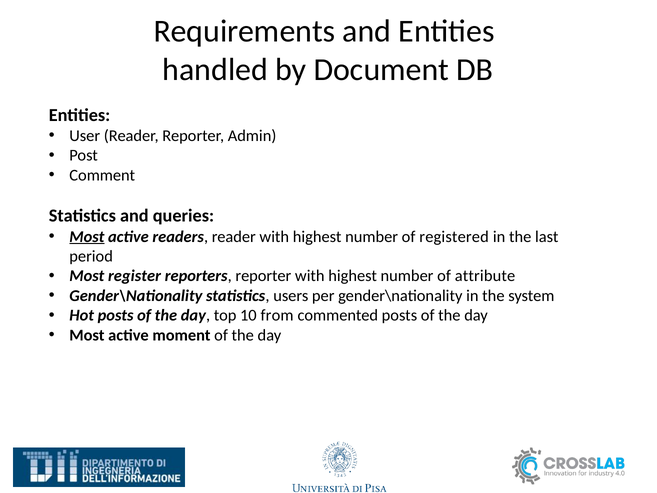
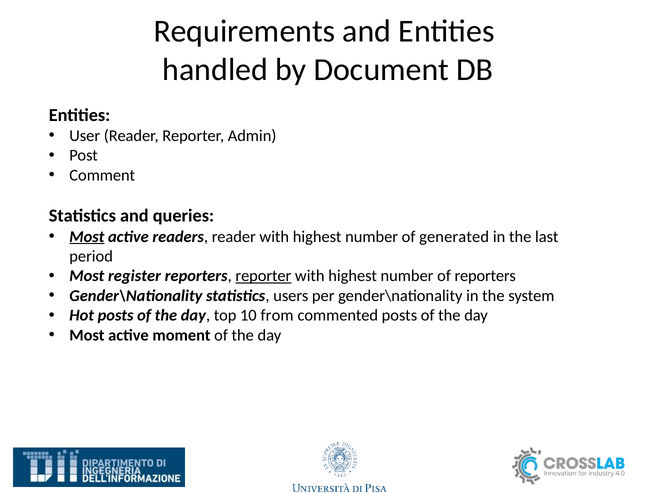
registered: registered -> generated (454, 236)
reporter underline: none -> present (263, 276)
of attribute: attribute -> reporters (485, 276)
